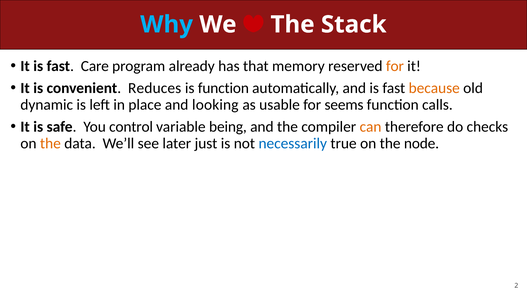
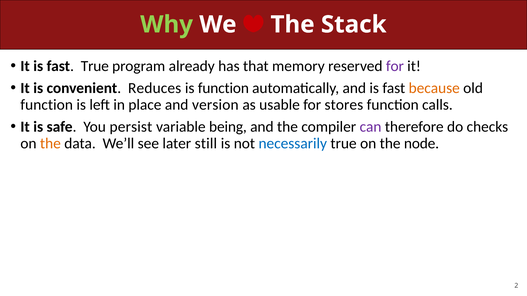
Why colour: light blue -> light green (167, 25)
fast Care: Care -> True (95, 66)
for colour: orange -> purple (395, 66)
dynamic: dynamic -> function (47, 105)
looking: looking -> version (215, 105)
seems: seems -> stores (344, 105)
control: control -> persist (131, 127)
can colour: orange -> purple (371, 127)
just: just -> still (206, 144)
